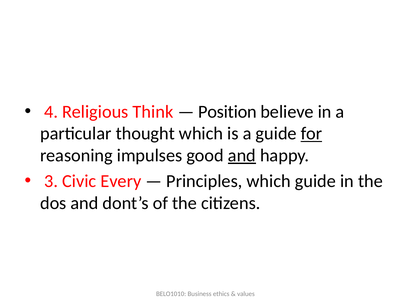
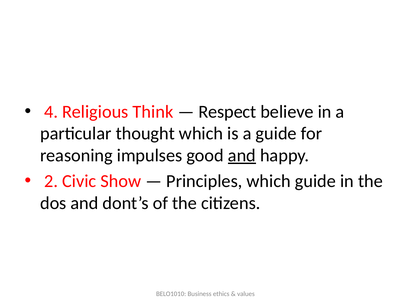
Position: Position -> Respect (227, 112)
for underline: present -> none (311, 134)
3: 3 -> 2 (51, 181)
Every: Every -> Show (121, 181)
